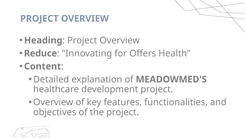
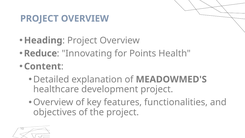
Offers: Offers -> Points (143, 53)
